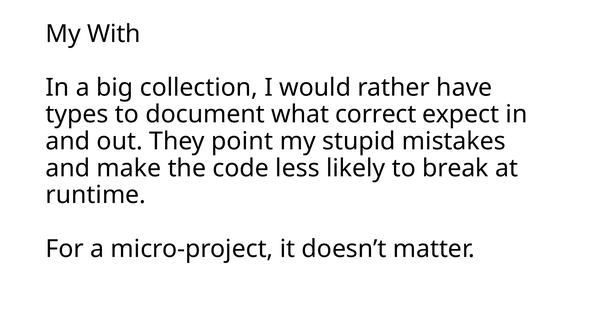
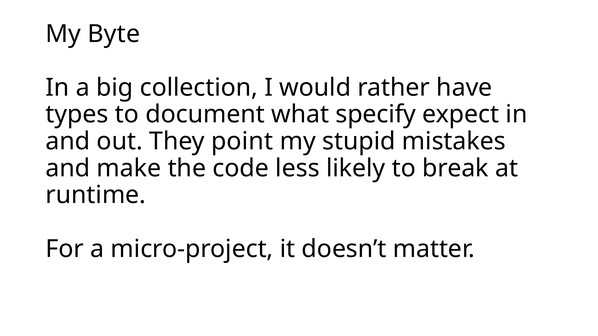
With: With -> Byte (114, 34)
correct: correct -> specify (376, 115)
